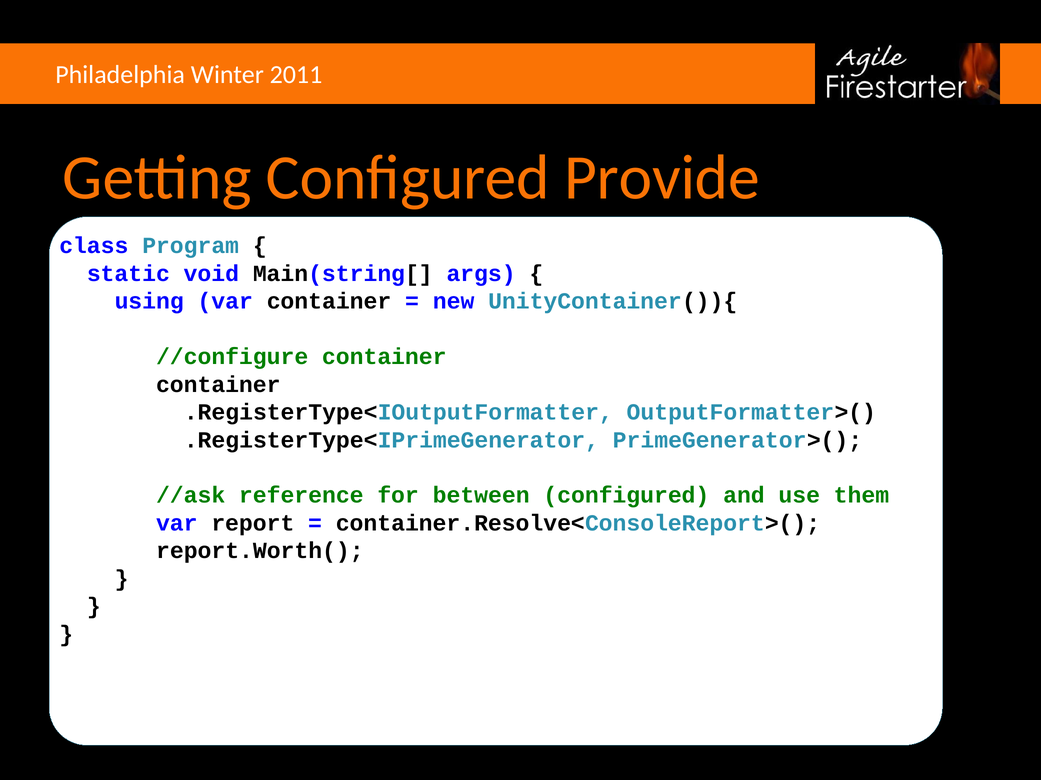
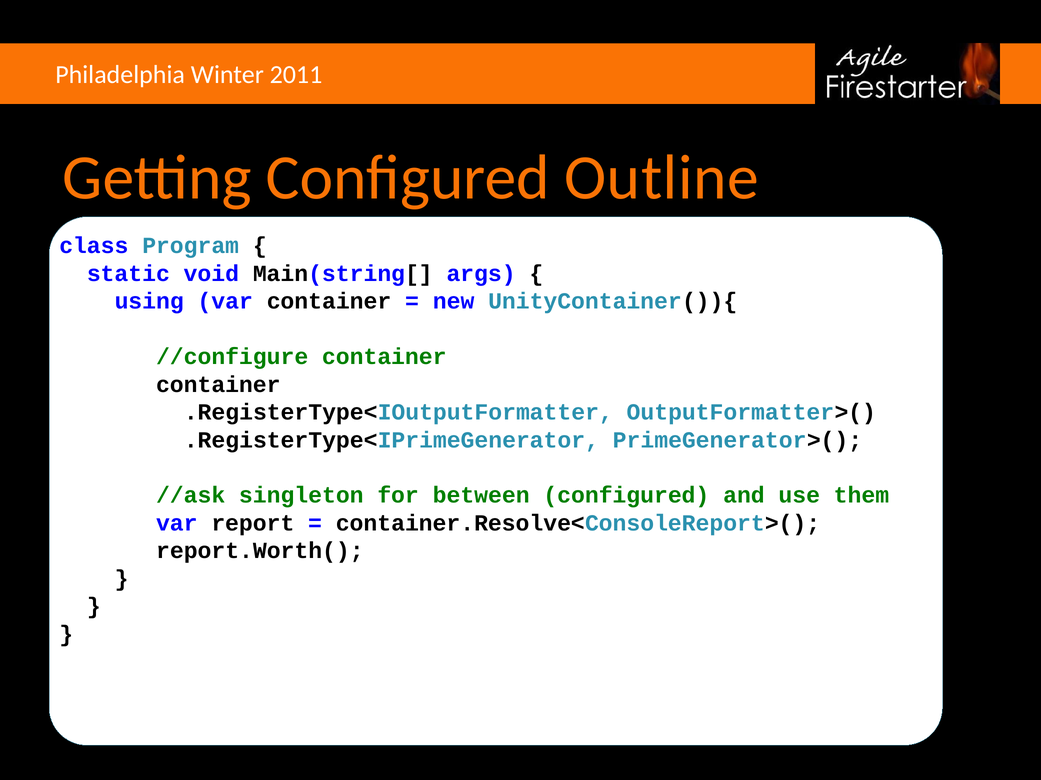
Provide: Provide -> Outline (662, 178)
reference: reference -> singleton (301, 496)
